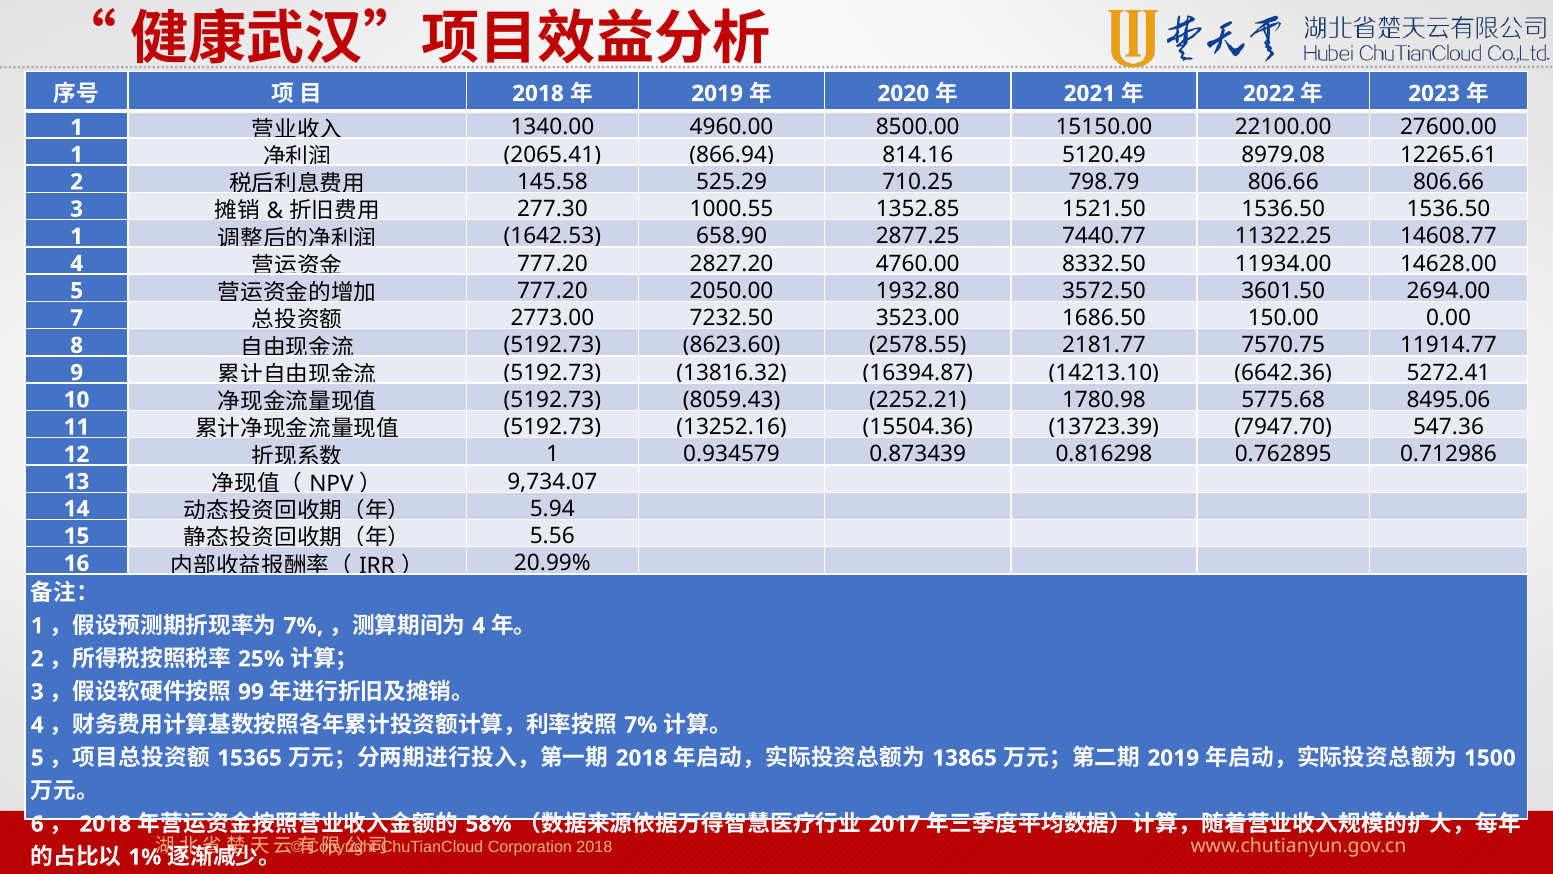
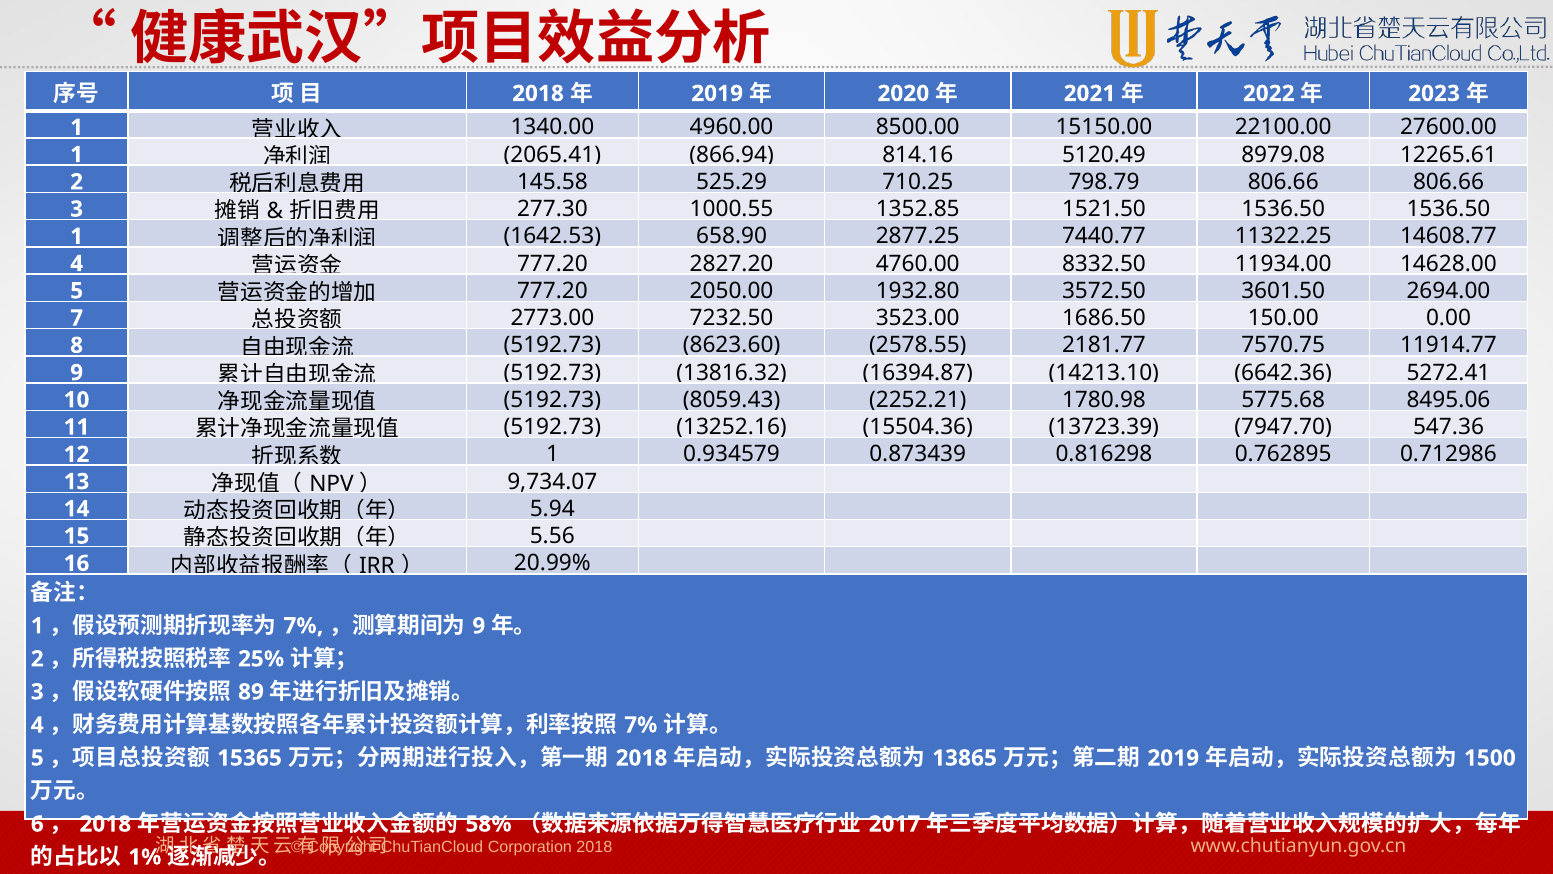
4: 4 -> 9 (479, 626)
99: 99 -> 89 (251, 692)
